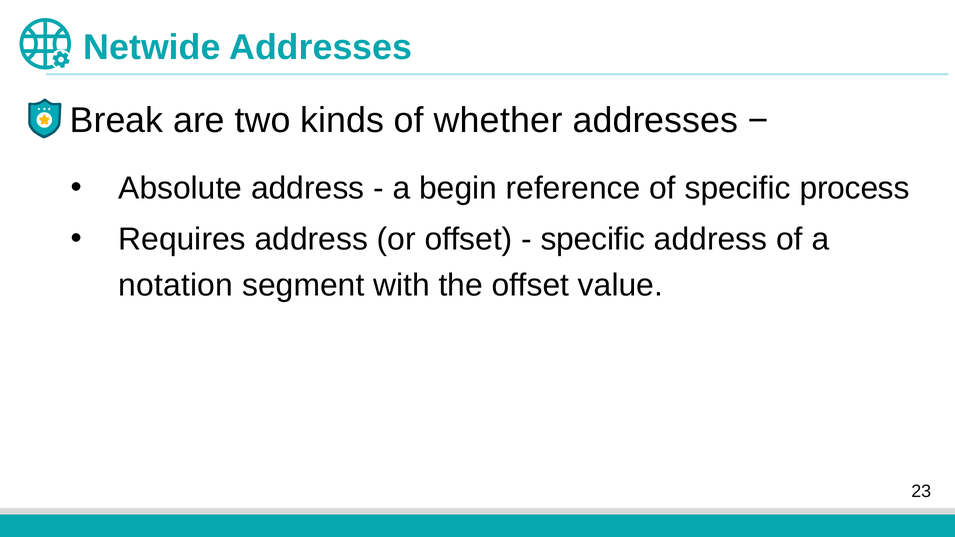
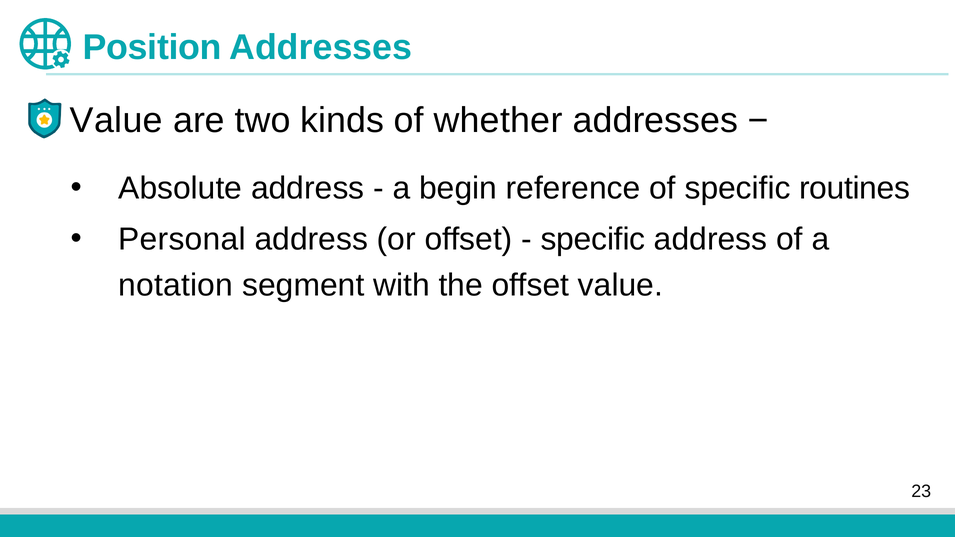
Netwide: Netwide -> Position (152, 48)
Break: Break -> Value (116, 121)
process: process -> routines (855, 188)
Requires: Requires -> Personal (182, 239)
